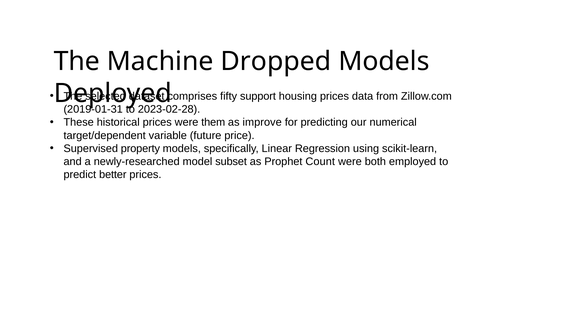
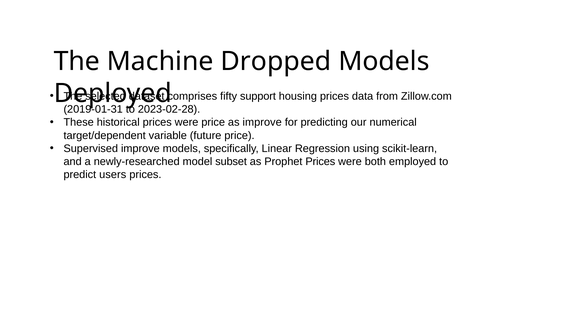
were them: them -> price (213, 122)
Supervised property: property -> improve (140, 148)
Prophet Count: Count -> Prices (320, 162)
better: better -> users (113, 175)
